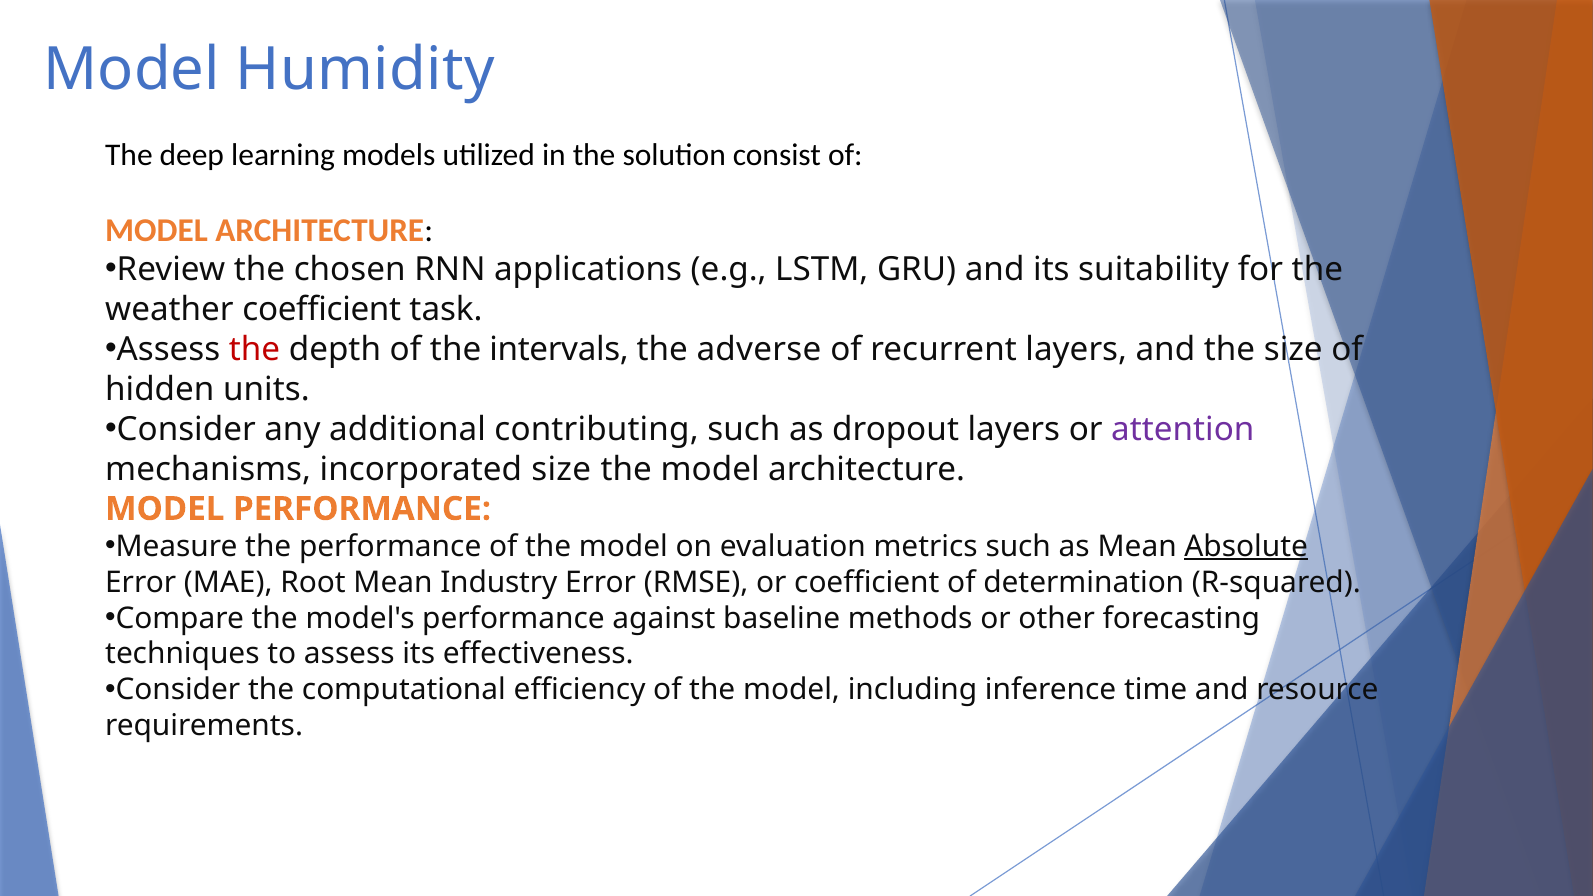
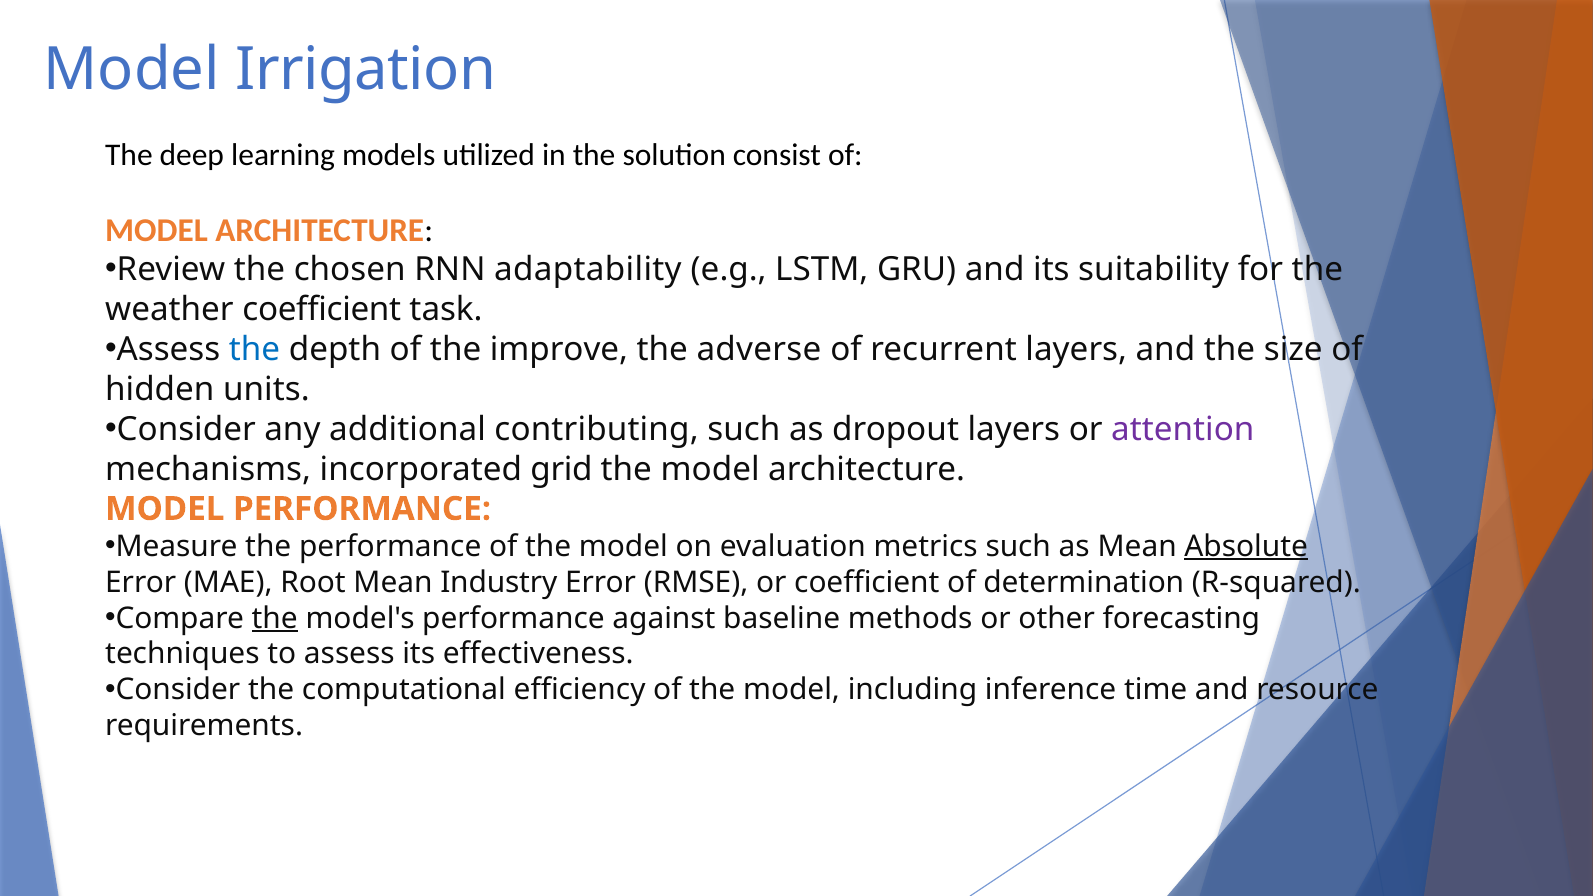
Humidity: Humidity -> Irrigation (366, 70)
applications: applications -> adaptability (588, 270)
the colour: red -> blue (255, 350)
intervals: intervals -> improve (559, 350)
incorporated size: size -> grid (562, 469)
the underline: none -> present (275, 618)
